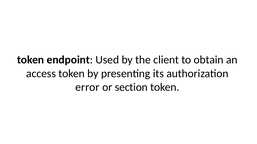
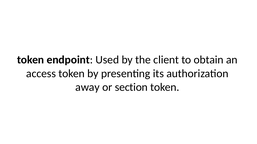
error: error -> away (87, 87)
